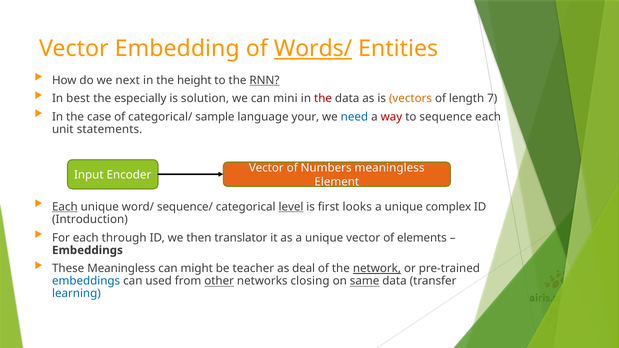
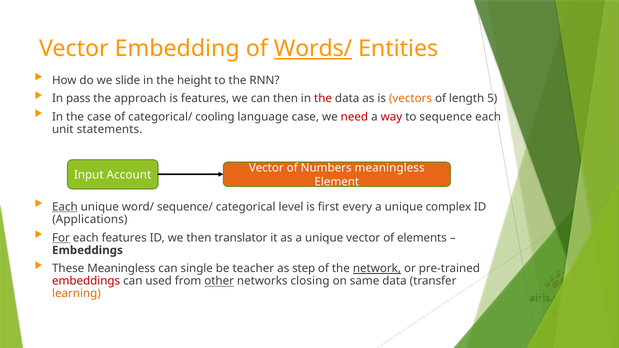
next: next -> slide (128, 80)
RNN underline: present -> none (264, 80)
best: best -> pass (78, 99)
especially: especially -> approach (140, 99)
is solution: solution -> features (205, 99)
can mini: mini -> then (286, 99)
7: 7 -> 5 (492, 99)
sample: sample -> cooling (215, 117)
language your: your -> case (305, 117)
need colour: blue -> red (354, 117)
Encoder: Encoder -> Account (129, 175)
level underline: present -> none (291, 207)
looks: looks -> every (357, 207)
Introduction: Introduction -> Applications (90, 220)
For underline: none -> present (61, 238)
each through: through -> features (124, 238)
might: might -> single (197, 269)
deal: deal -> step (304, 269)
embeddings colour: blue -> red (86, 281)
same underline: present -> none (365, 281)
learning colour: blue -> orange (76, 294)
